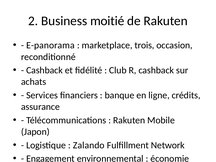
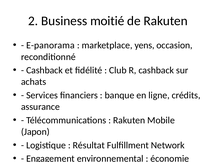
trois: trois -> yens (144, 45)
Zalando: Zalando -> Résultat (89, 145)
